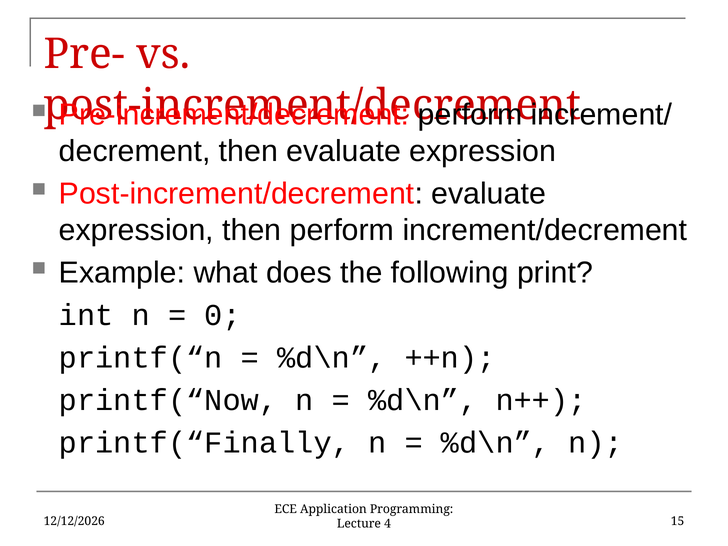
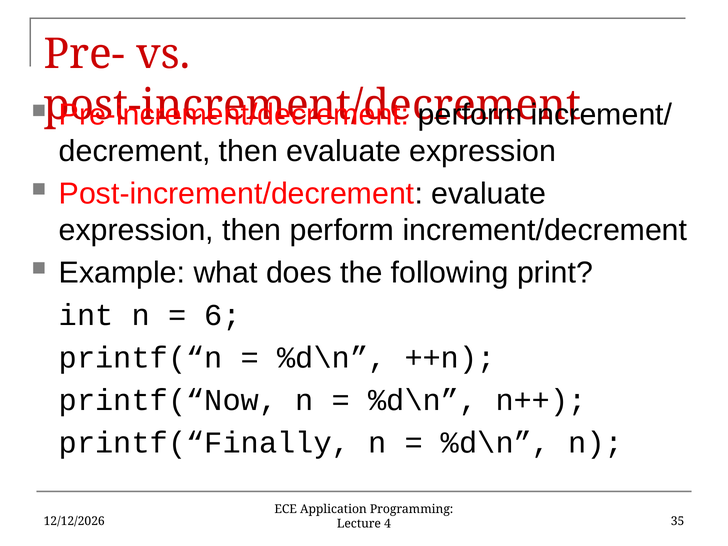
0: 0 -> 6 (223, 315)
15: 15 -> 35 (678, 521)
